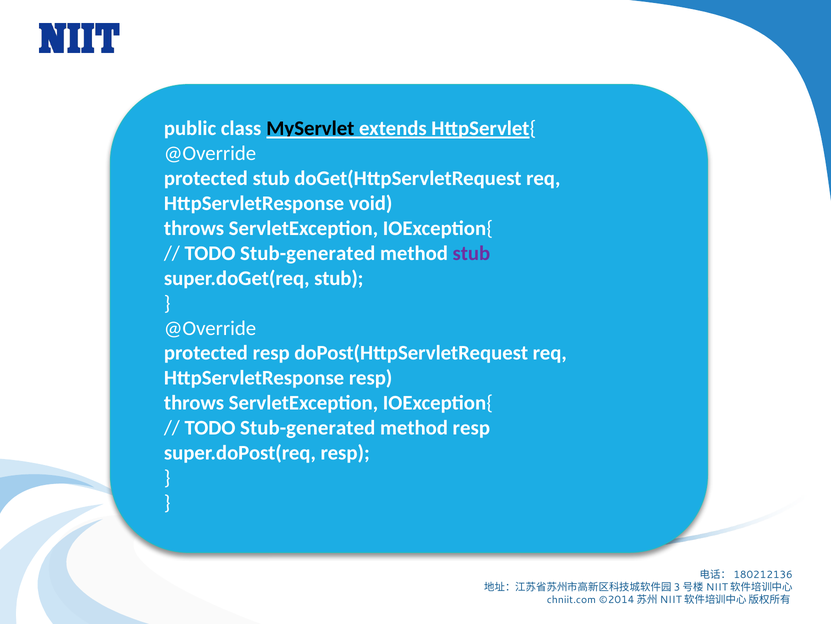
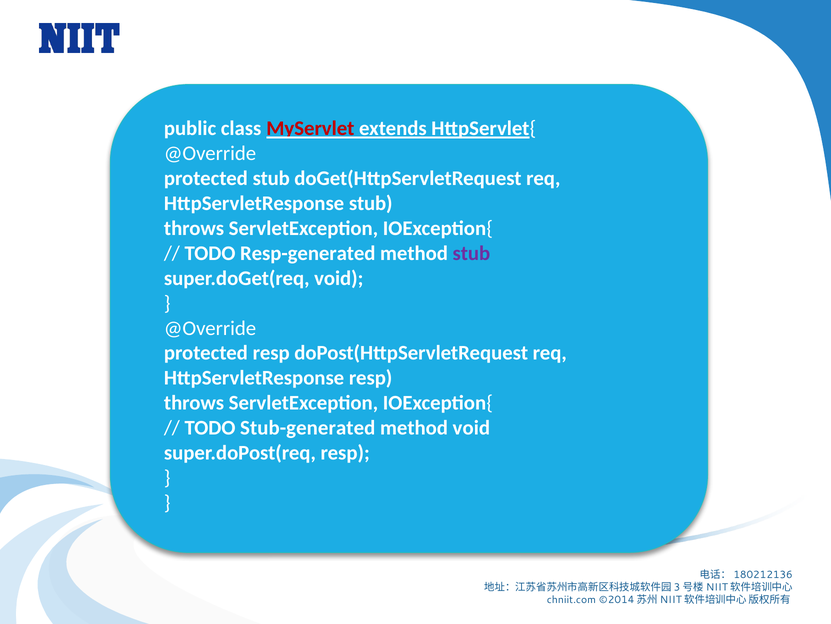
MyServlet colour: black -> red (310, 128)
HttpServletResponse void: void -> stub (371, 203)
Stub-generated: Stub-generated -> Resp-generated (308, 253)
super.doGet(req stub: stub -> void (339, 278)
method resp: resp -> void (471, 427)
